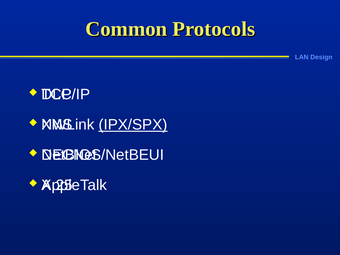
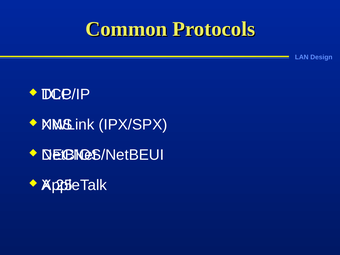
IPX/SPX underline: present -> none (133, 125)
